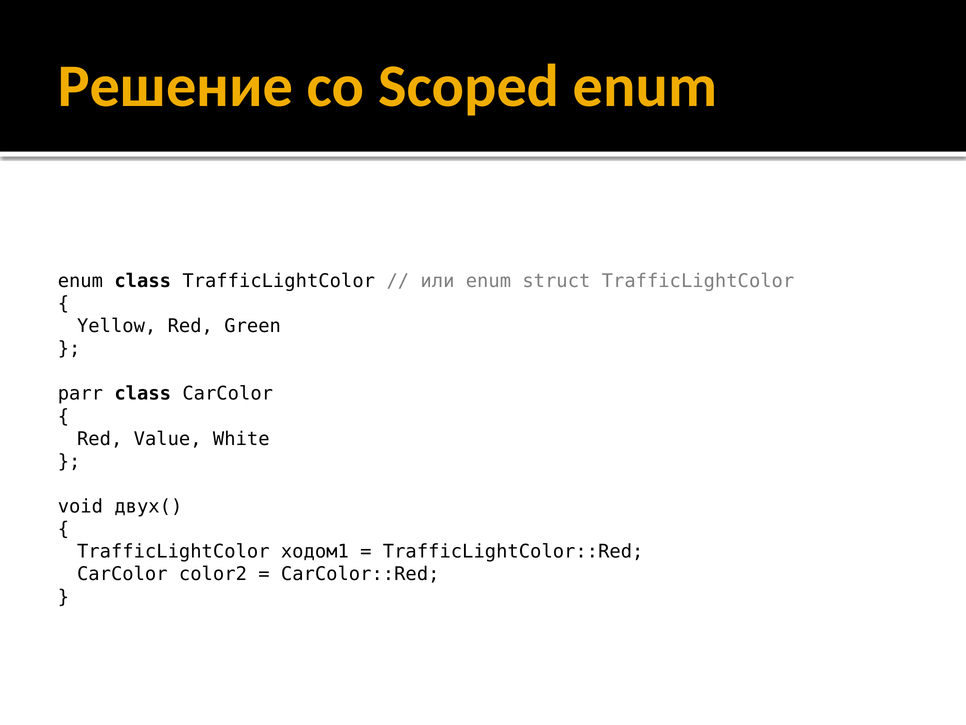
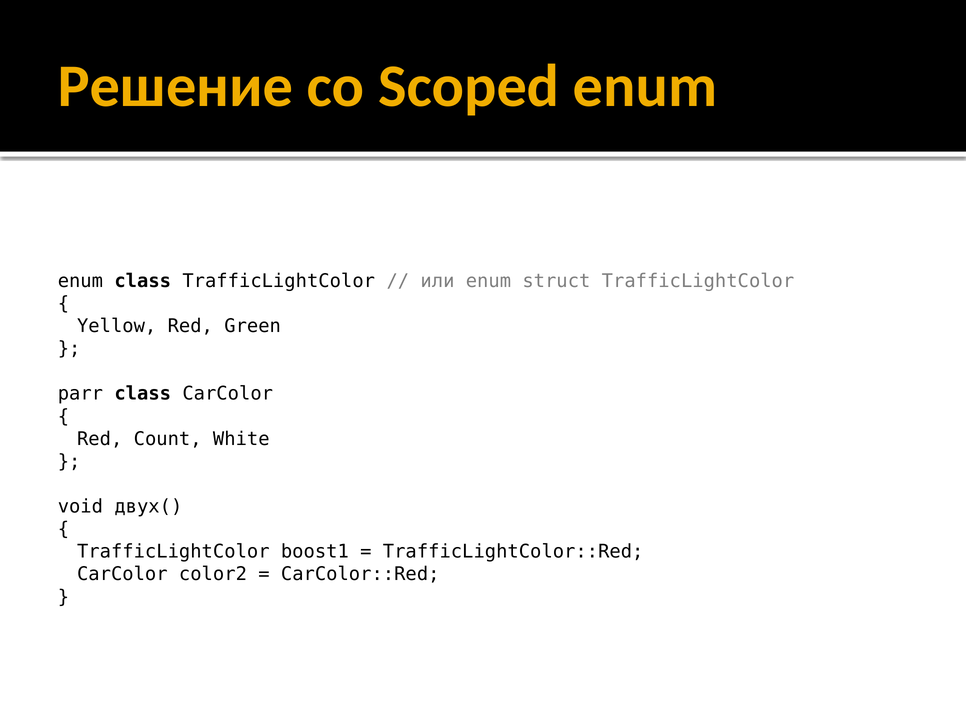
Value: Value -> Count (168, 439)
ходом1: ходом1 -> boost1 (315, 551)
